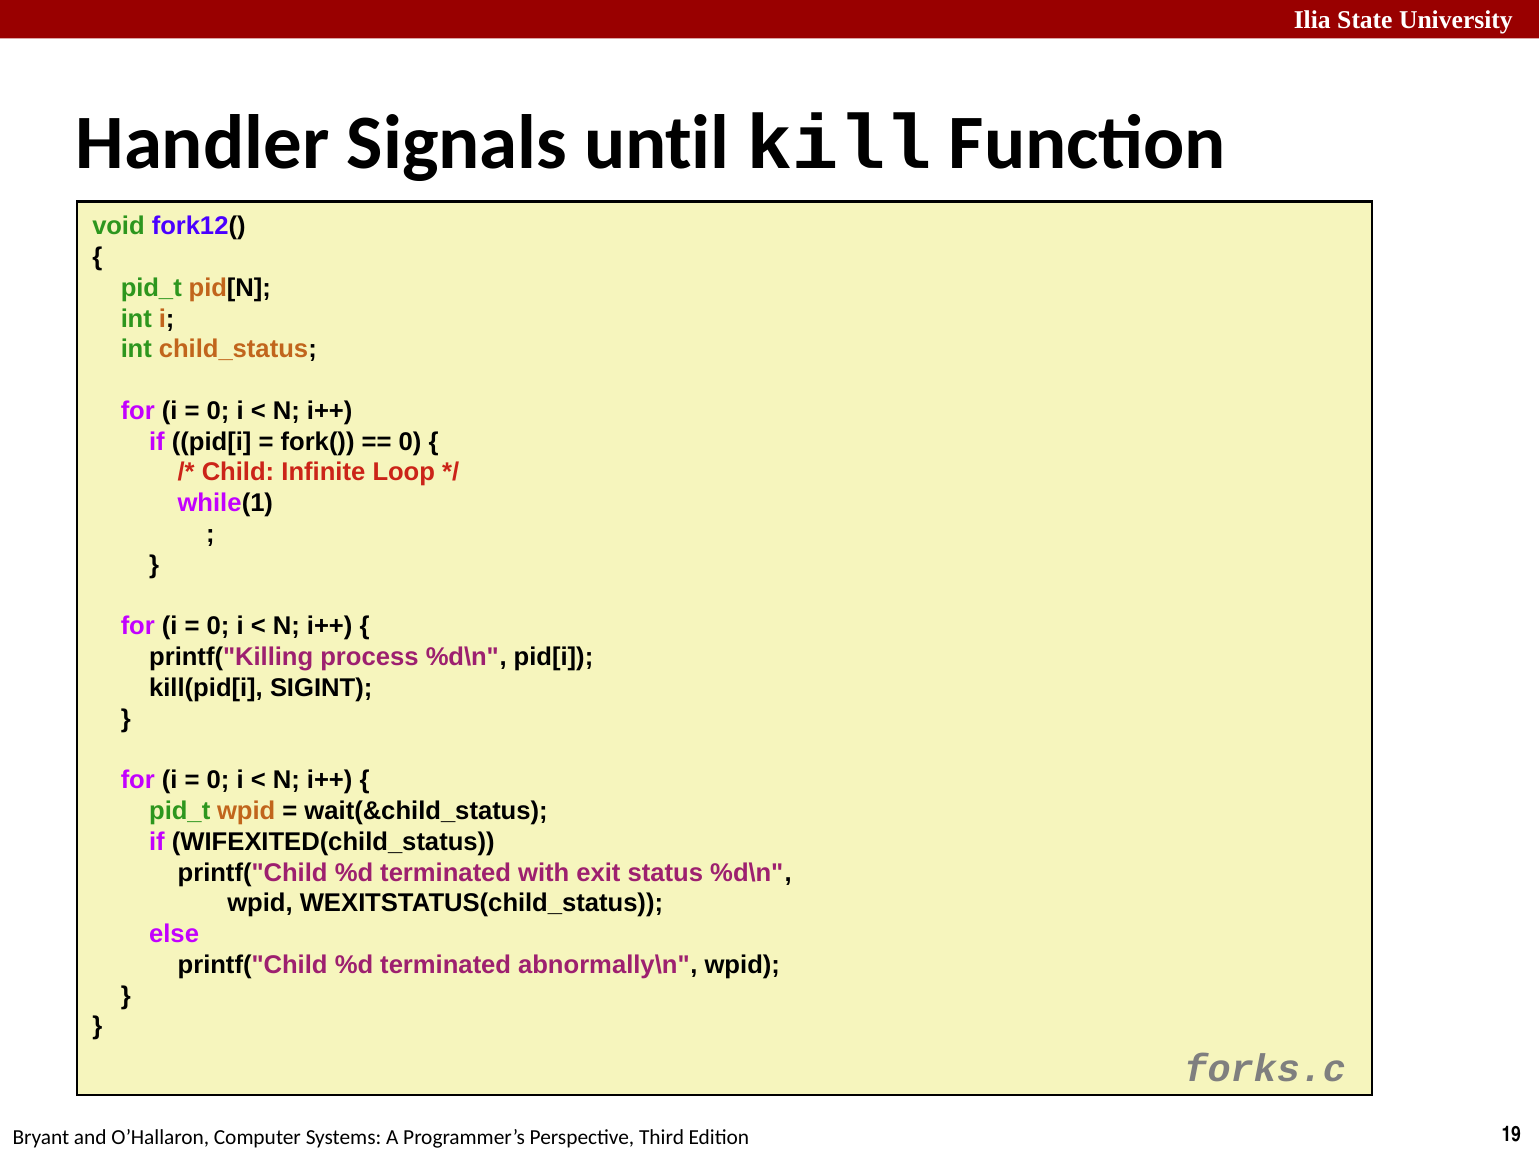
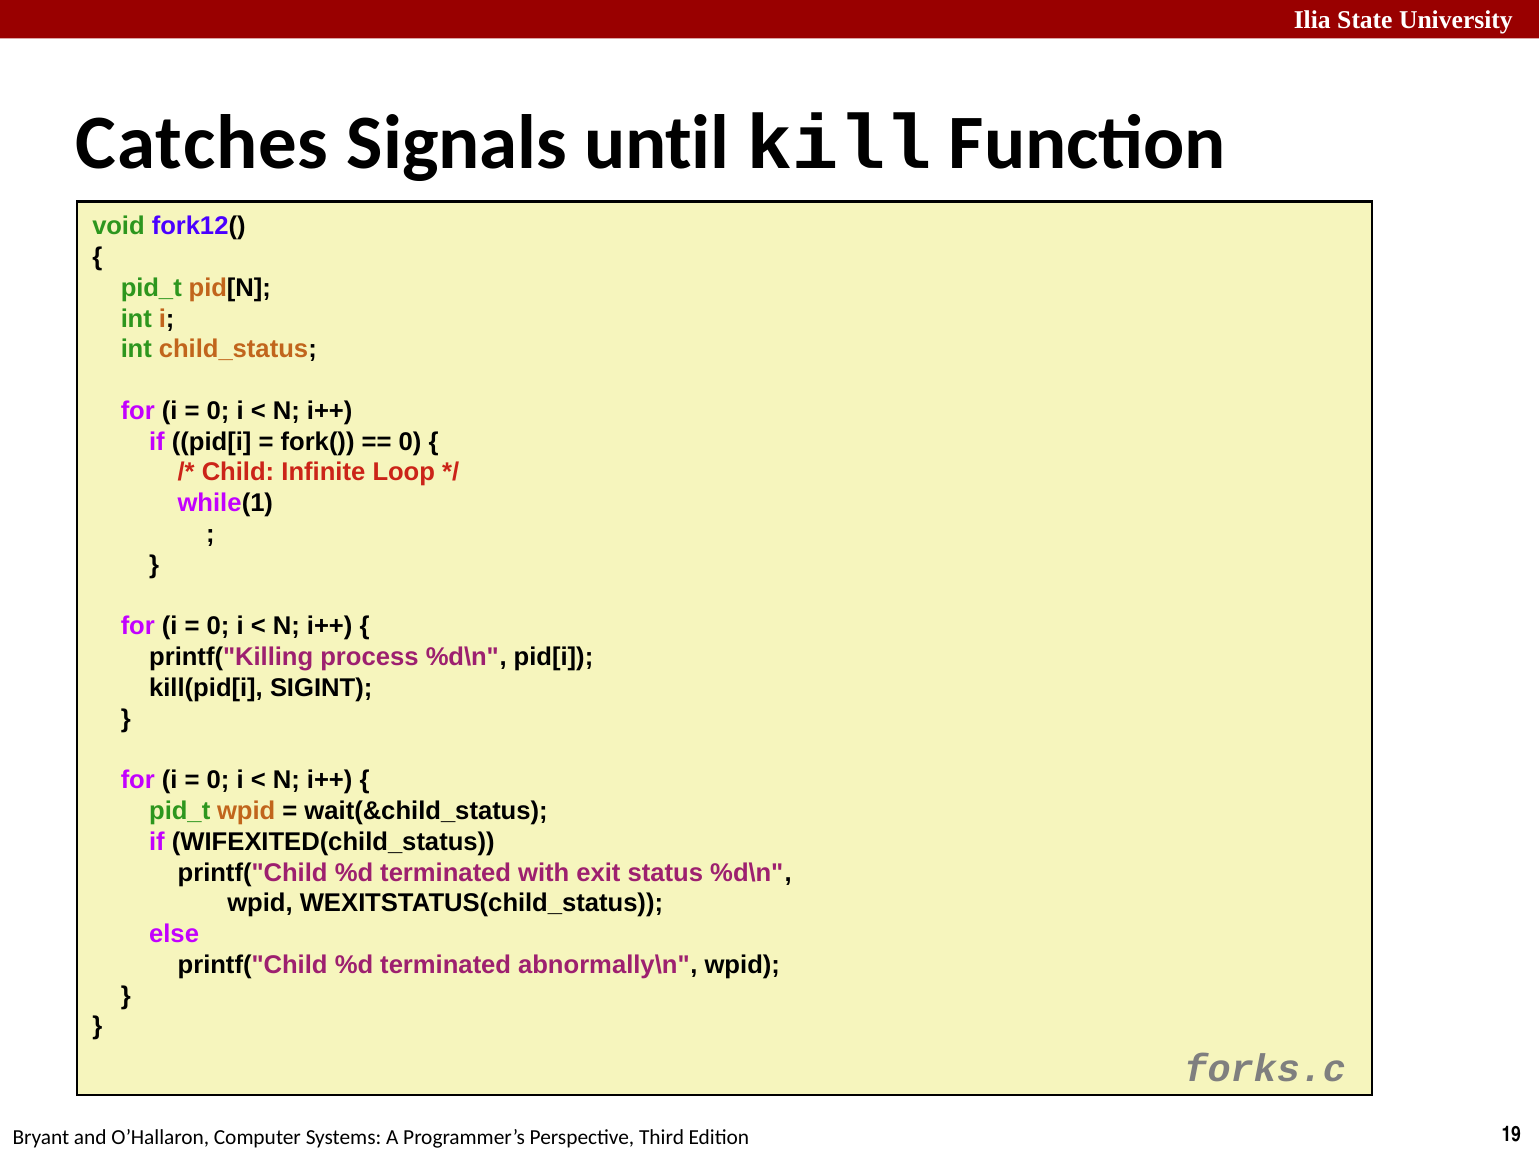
Handler: Handler -> Catches (202, 143)
